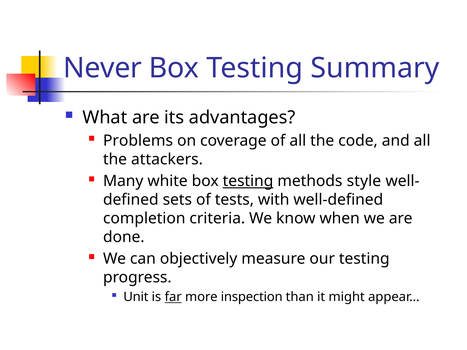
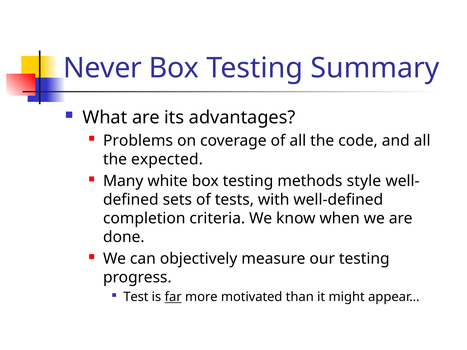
attackers: attackers -> expected (167, 159)
testing underline: present -> none (248, 181)
Unit: Unit -> Test (136, 297)
inspection: inspection -> motivated (252, 297)
